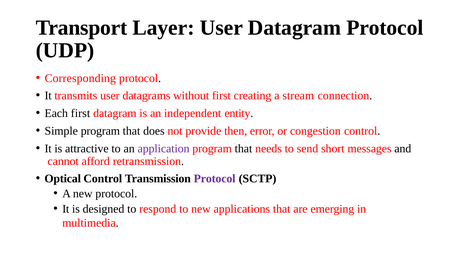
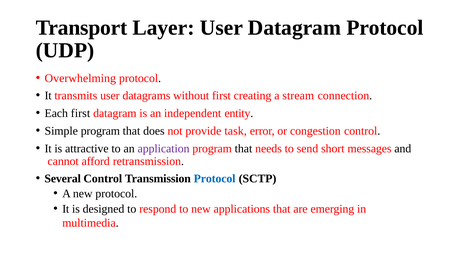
Corresponding: Corresponding -> Overwhelming (80, 78)
then: then -> task (236, 131)
Optical: Optical -> Several (63, 179)
Protocol colour: purple -> blue (215, 179)
